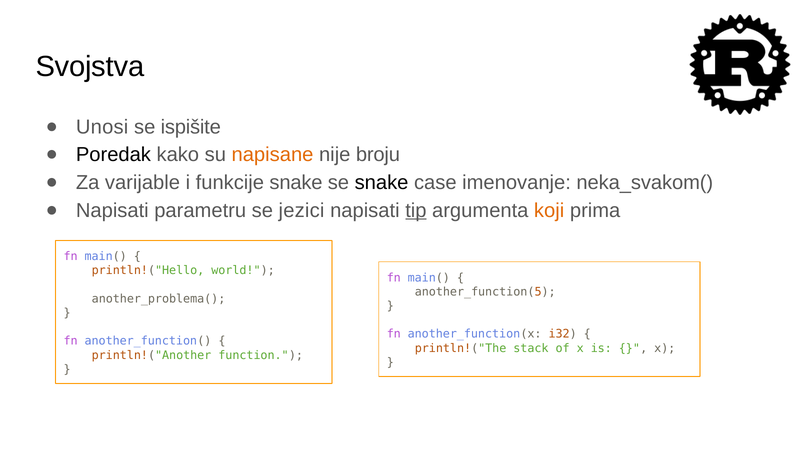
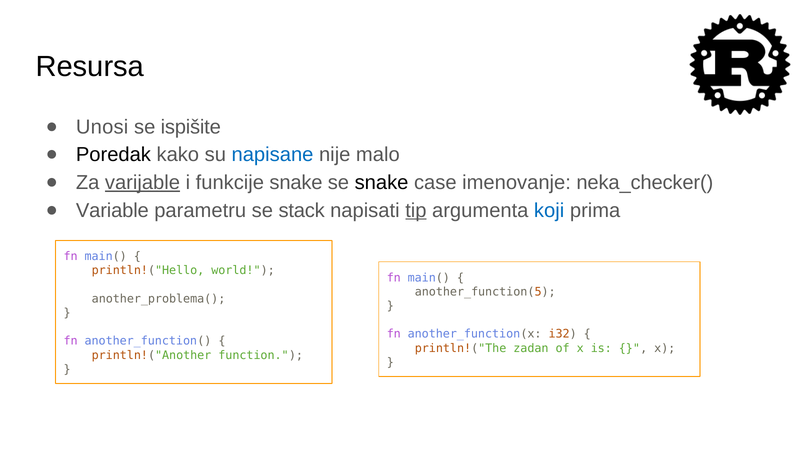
Svojstva: Svojstva -> Resursa (90, 67)
napisane colour: orange -> blue (273, 155)
broju: broju -> malo (378, 155)
varijable underline: none -> present (142, 183)
neka_svakom(: neka_svakom( -> neka_checker( (645, 183)
Napisati: Napisati -> Variable (112, 210)
jezici: jezici -> stack (302, 210)
koji colour: orange -> blue (549, 210)
stack: stack -> zadan (531, 348)
